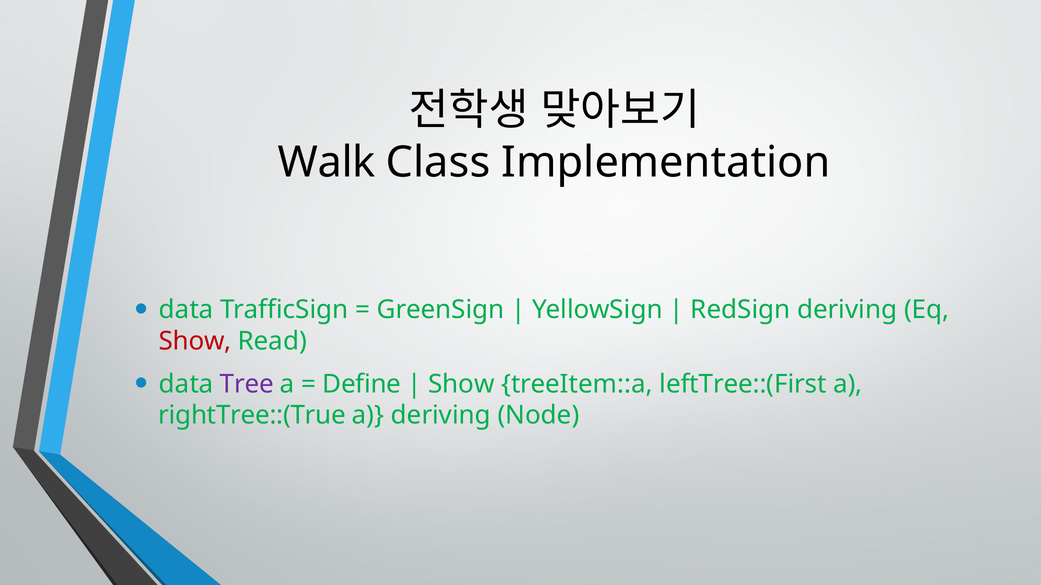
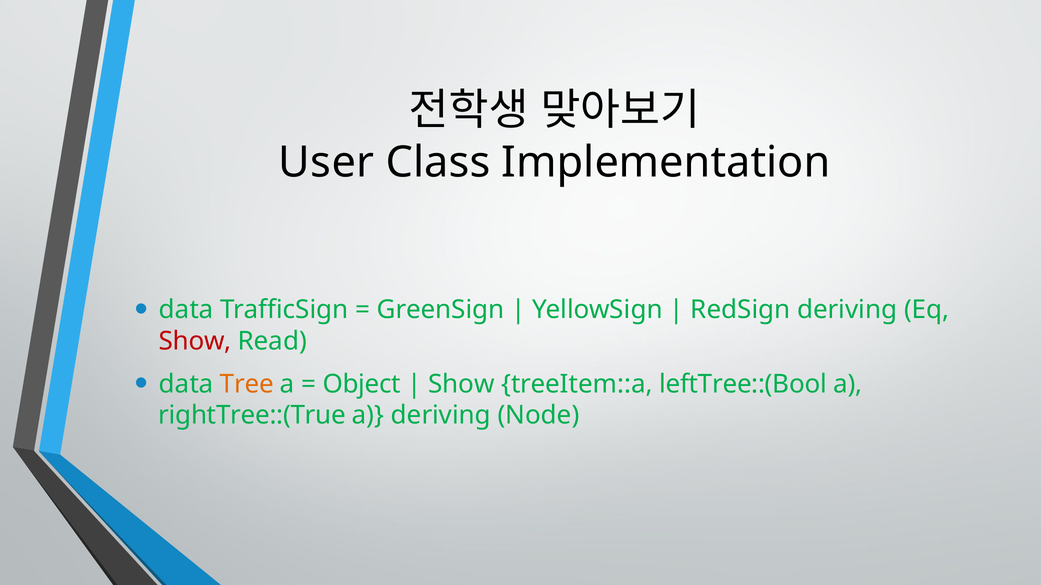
Walk: Walk -> User (326, 162)
Tree colour: purple -> orange (247, 384)
Define: Define -> Object (362, 384)
leftTree::(First: leftTree::(First -> leftTree::(Bool (743, 384)
